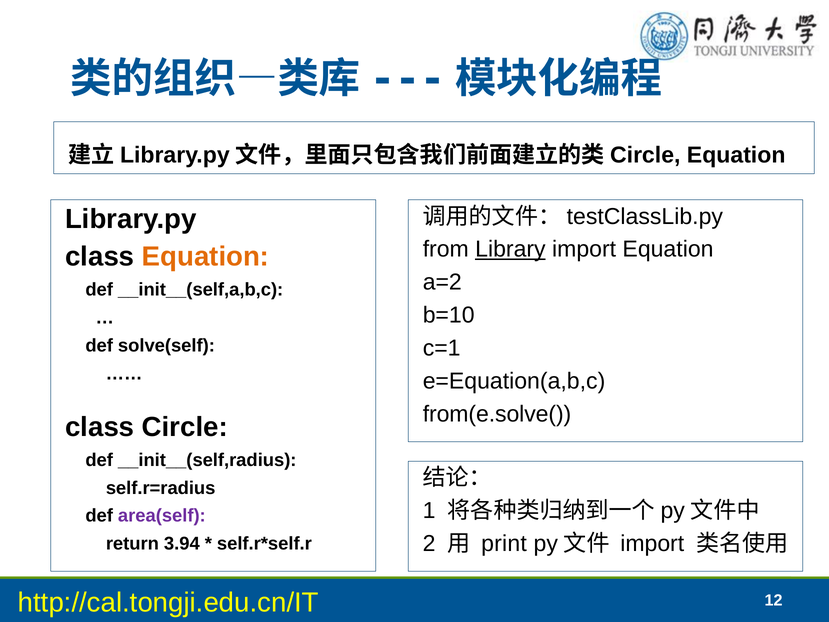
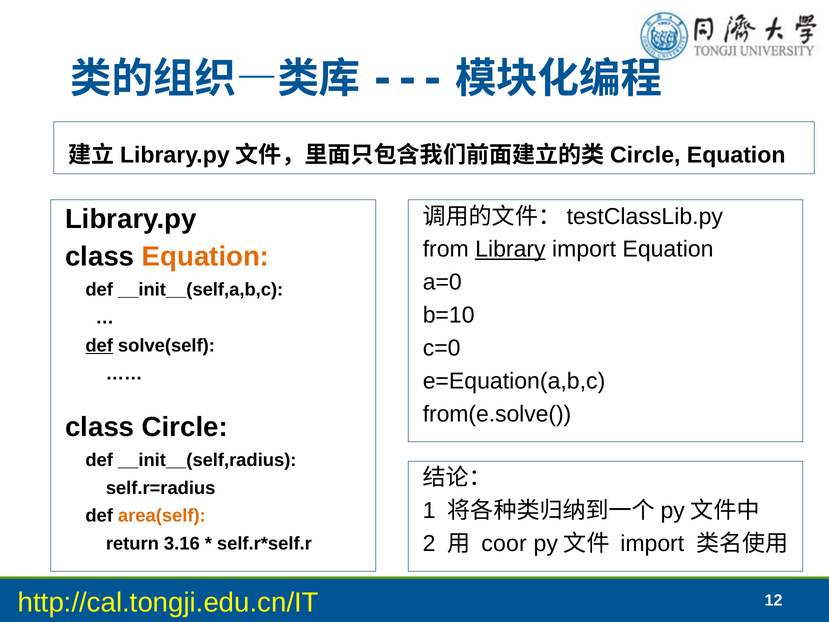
a=2: a=2 -> a=0 (442, 282)
def underline: none -> present (99, 346)
c=1: c=1 -> c=0 (442, 348)
area(self colour: purple -> orange (162, 516)
print: print -> coor (504, 543)
3.94: 3.94 -> 3.16 (182, 544)
